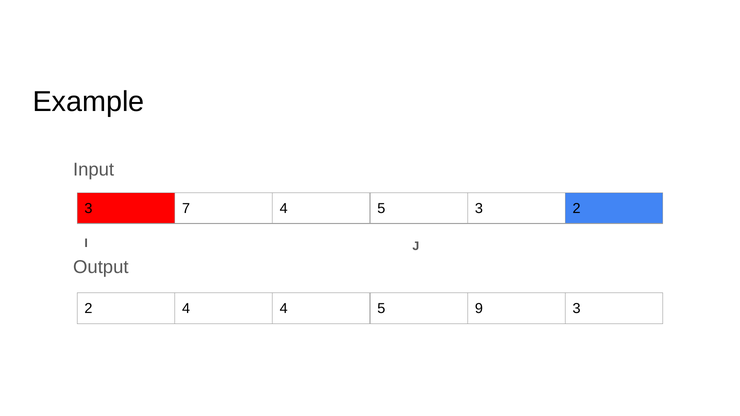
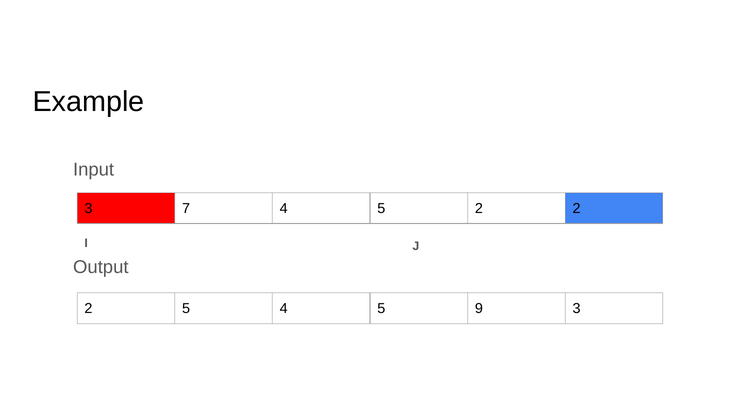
5 3: 3 -> 2 (479, 208)
2 4: 4 -> 5 (186, 309)
